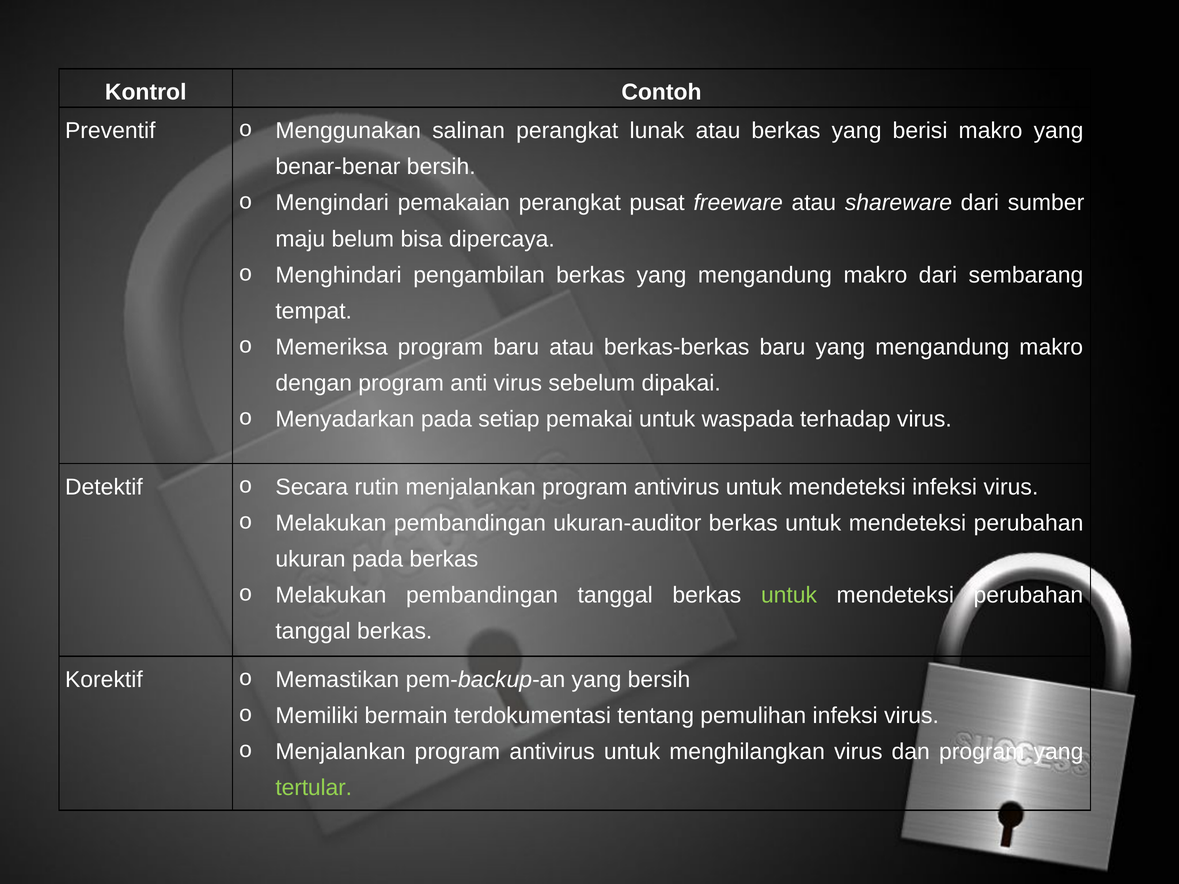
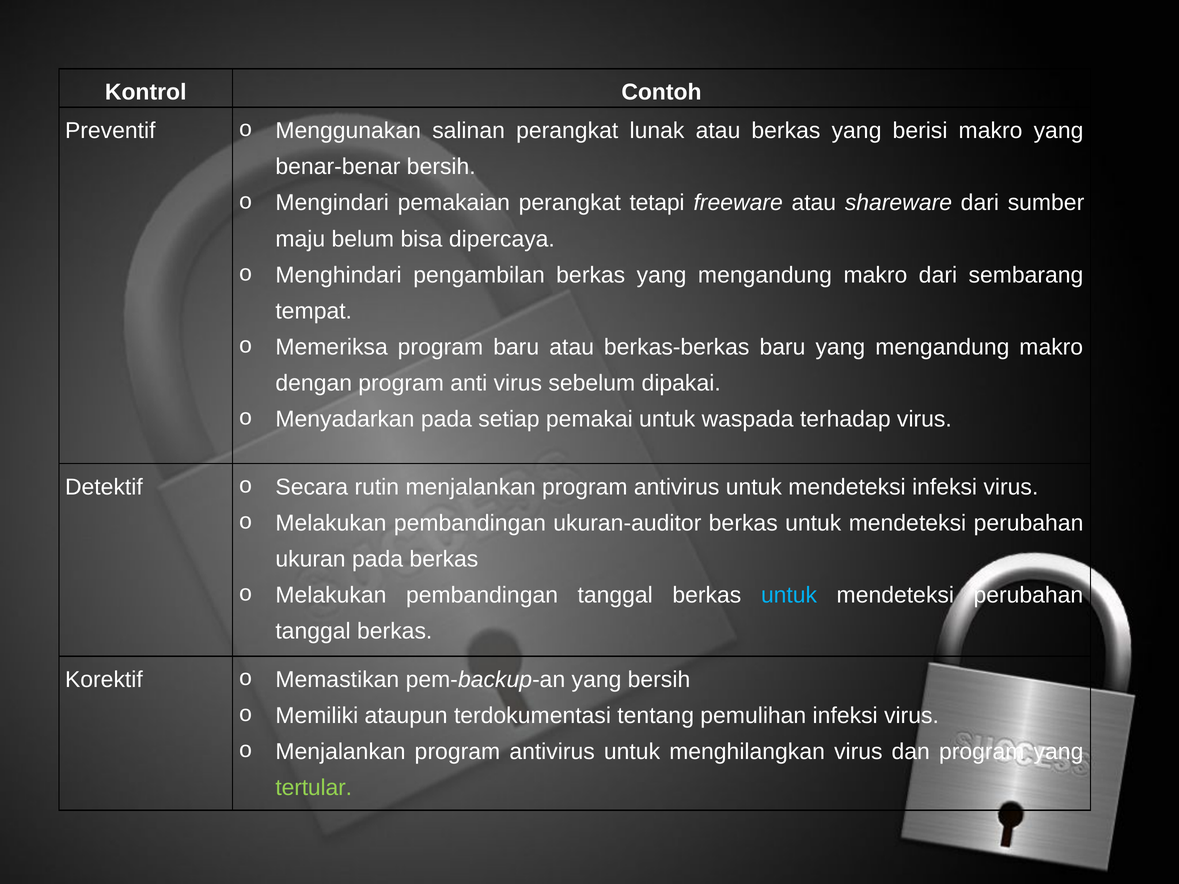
pusat: pusat -> tetapi (657, 203)
untuk colour: light green -> light blue (789, 595)
bermain: bermain -> ataupun (406, 716)
